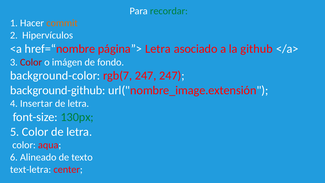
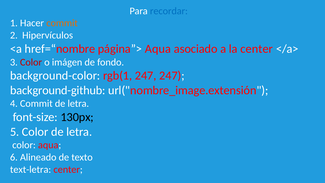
recordar colour: green -> blue (169, 11)
página”> Letra: Letra -> Aqua (158, 49)
la github: github -> center (257, 49)
rgb(7: rgb(7 -> rgb(1 (118, 76)
4 Insertar: Insertar -> Commit (36, 104)
130px colour: green -> black (77, 117)
